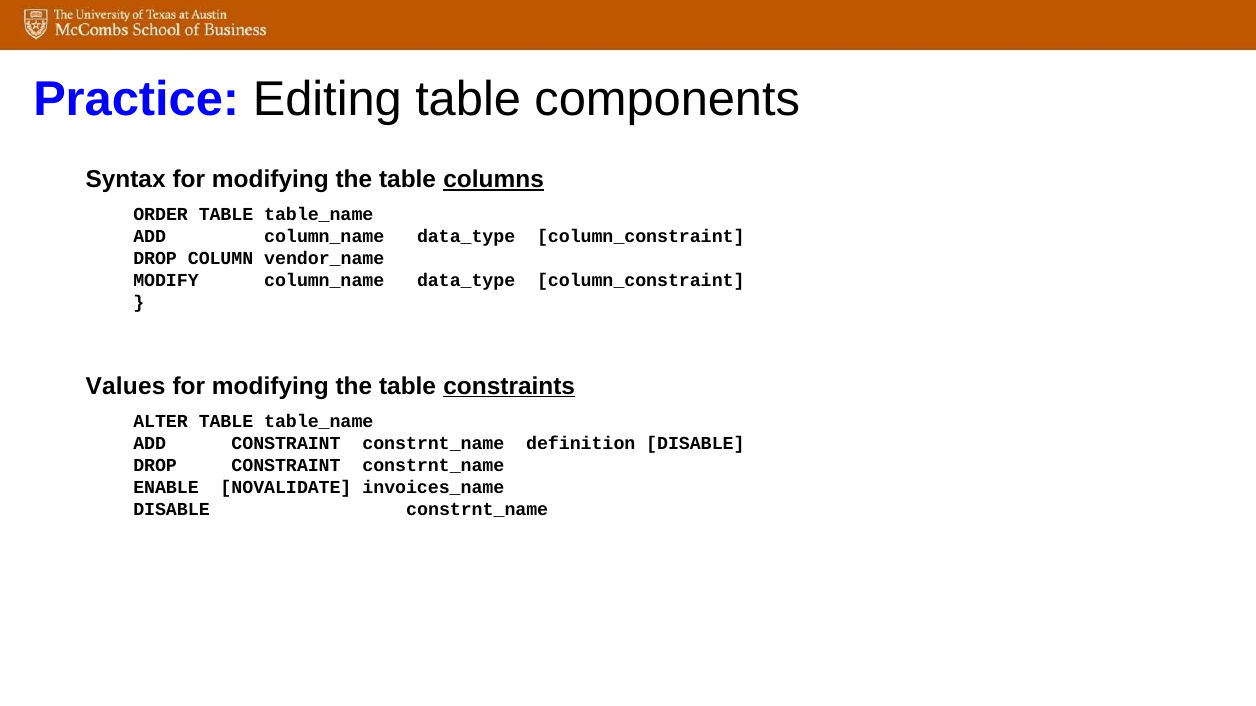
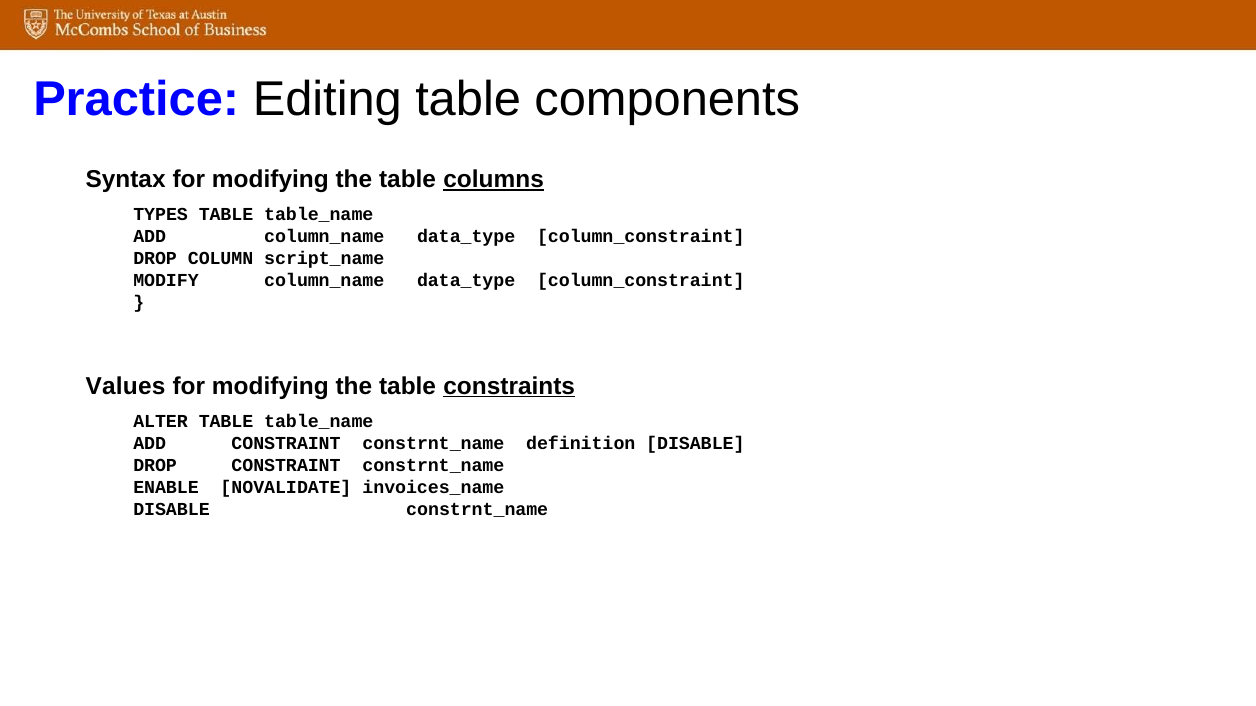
ORDER: ORDER -> TYPES (161, 215)
vendor_name: vendor_name -> script_name (324, 259)
